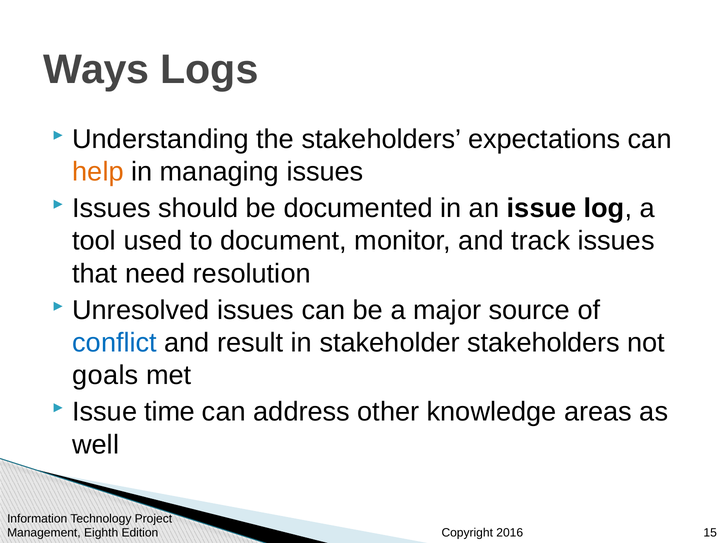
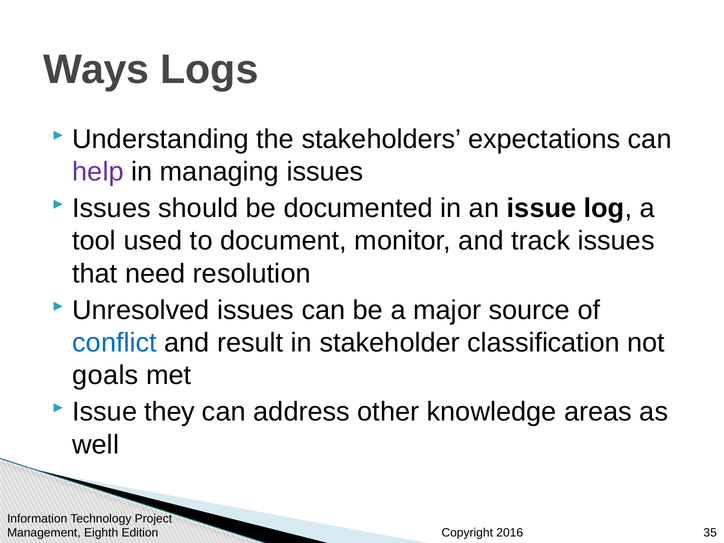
help colour: orange -> purple (98, 172)
stakeholder stakeholders: stakeholders -> classification (544, 343)
time: time -> they (170, 412)
15: 15 -> 35 (710, 533)
